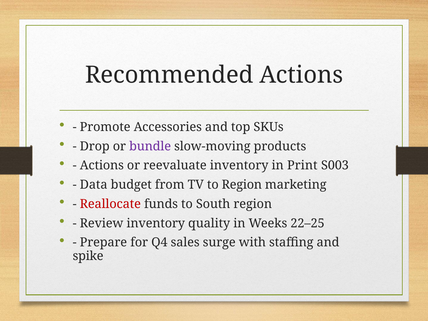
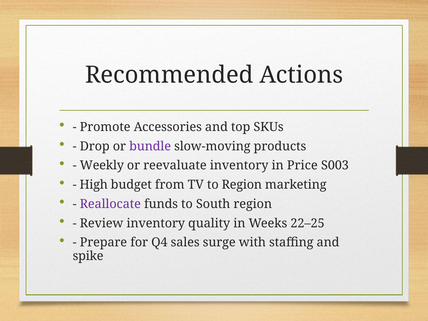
Actions: Actions -> Weekly (102, 166)
Print: Print -> Price (302, 166)
Data: Data -> High (94, 185)
Reallocate colour: red -> purple (110, 204)
